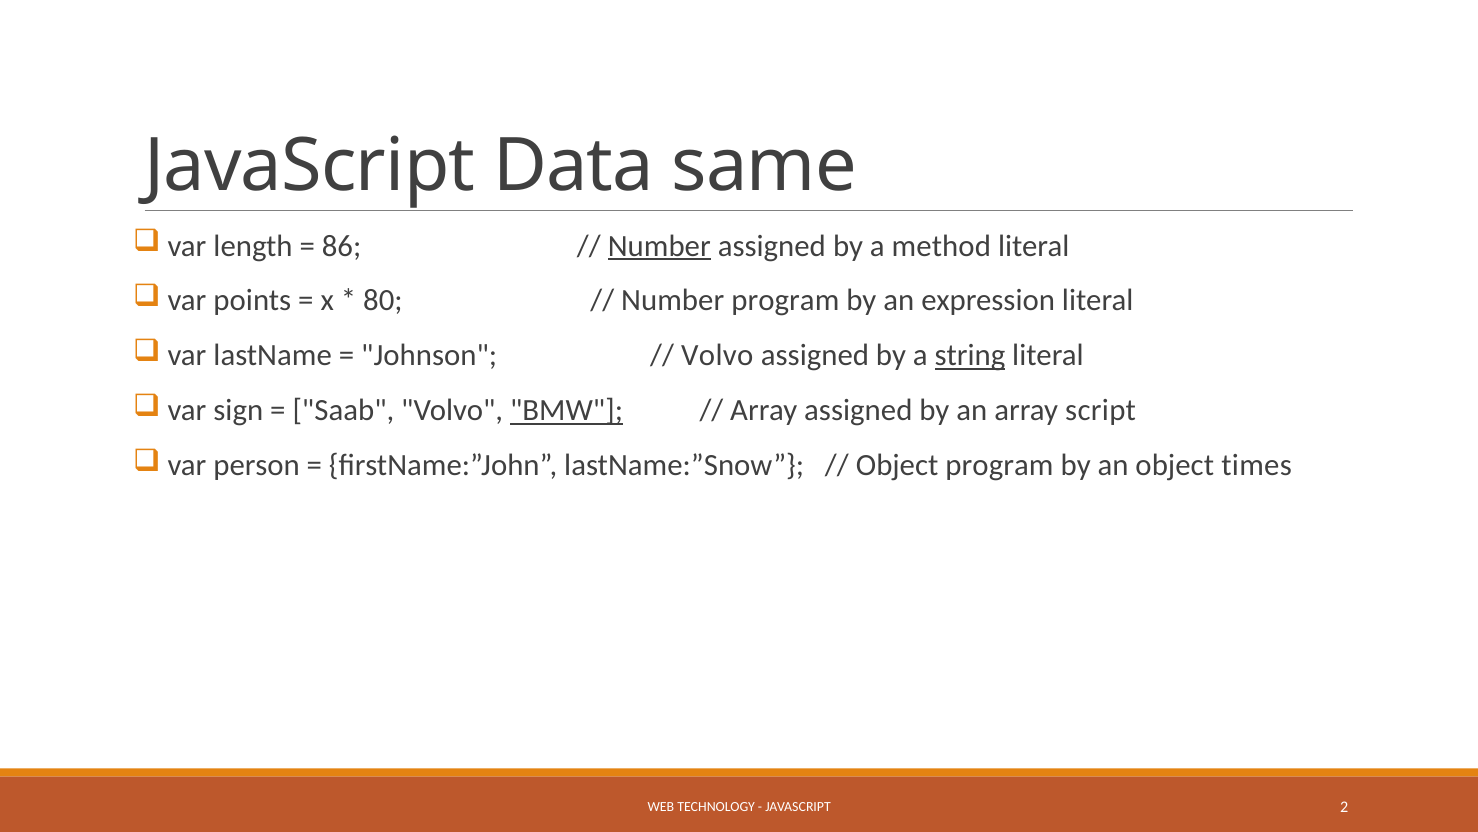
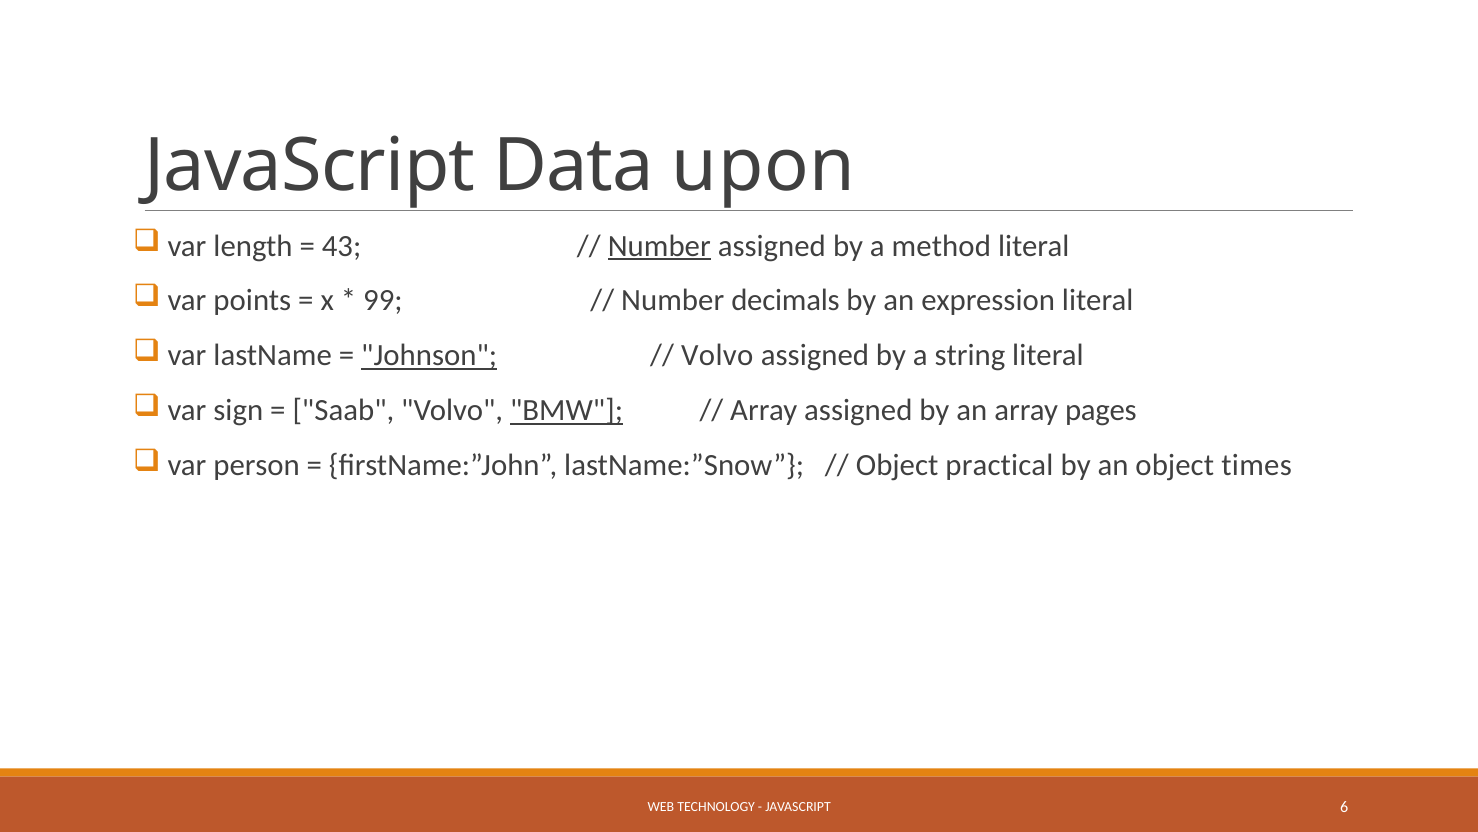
same: same -> upon (763, 166)
86: 86 -> 43 (342, 246)
80: 80 -> 99 (383, 301)
Number program: program -> decimals (785, 301)
Johnson underline: none -> present (429, 355)
string underline: present -> none (970, 355)
script: script -> pages (1101, 410)
Object program: program -> practical (999, 465)
2: 2 -> 6 (1344, 806)
